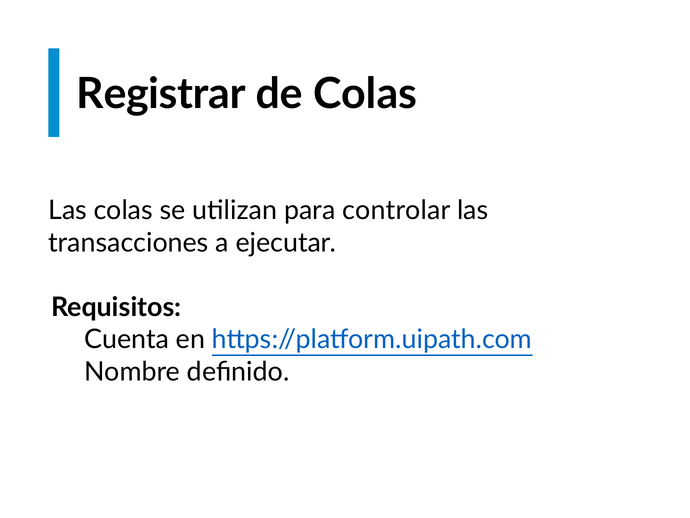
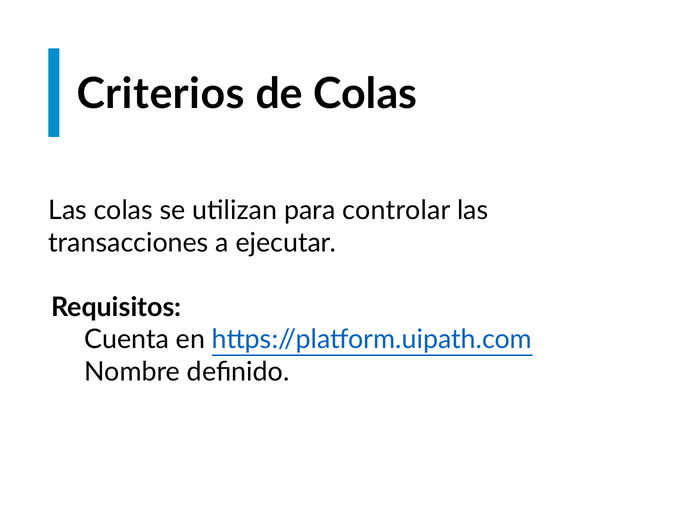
Registrar: Registrar -> Criterios (161, 94)
